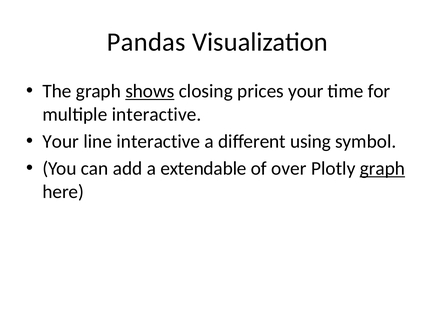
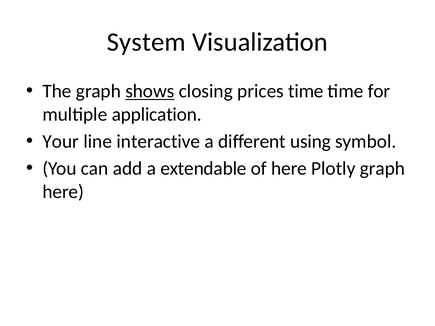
Pandas: Pandas -> System (146, 42)
prices your: your -> time (306, 91)
multiple interactive: interactive -> application (157, 114)
of over: over -> here (289, 169)
graph underline: present -> none (382, 169)
